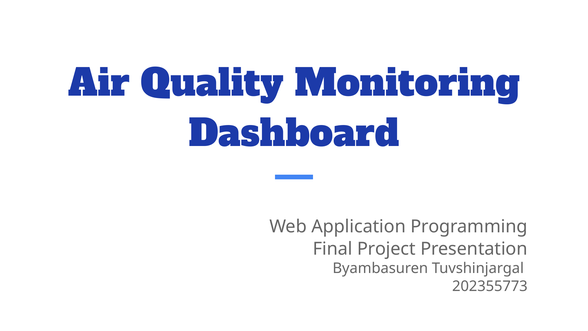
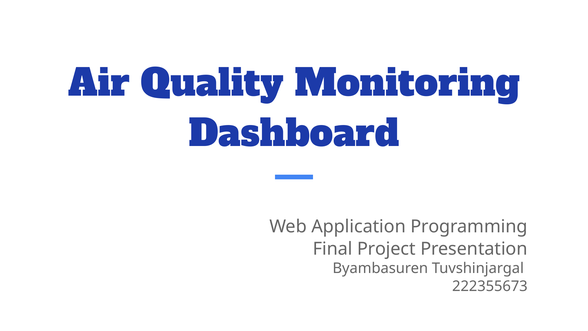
202355773: 202355773 -> 222355673 (490, 286)
